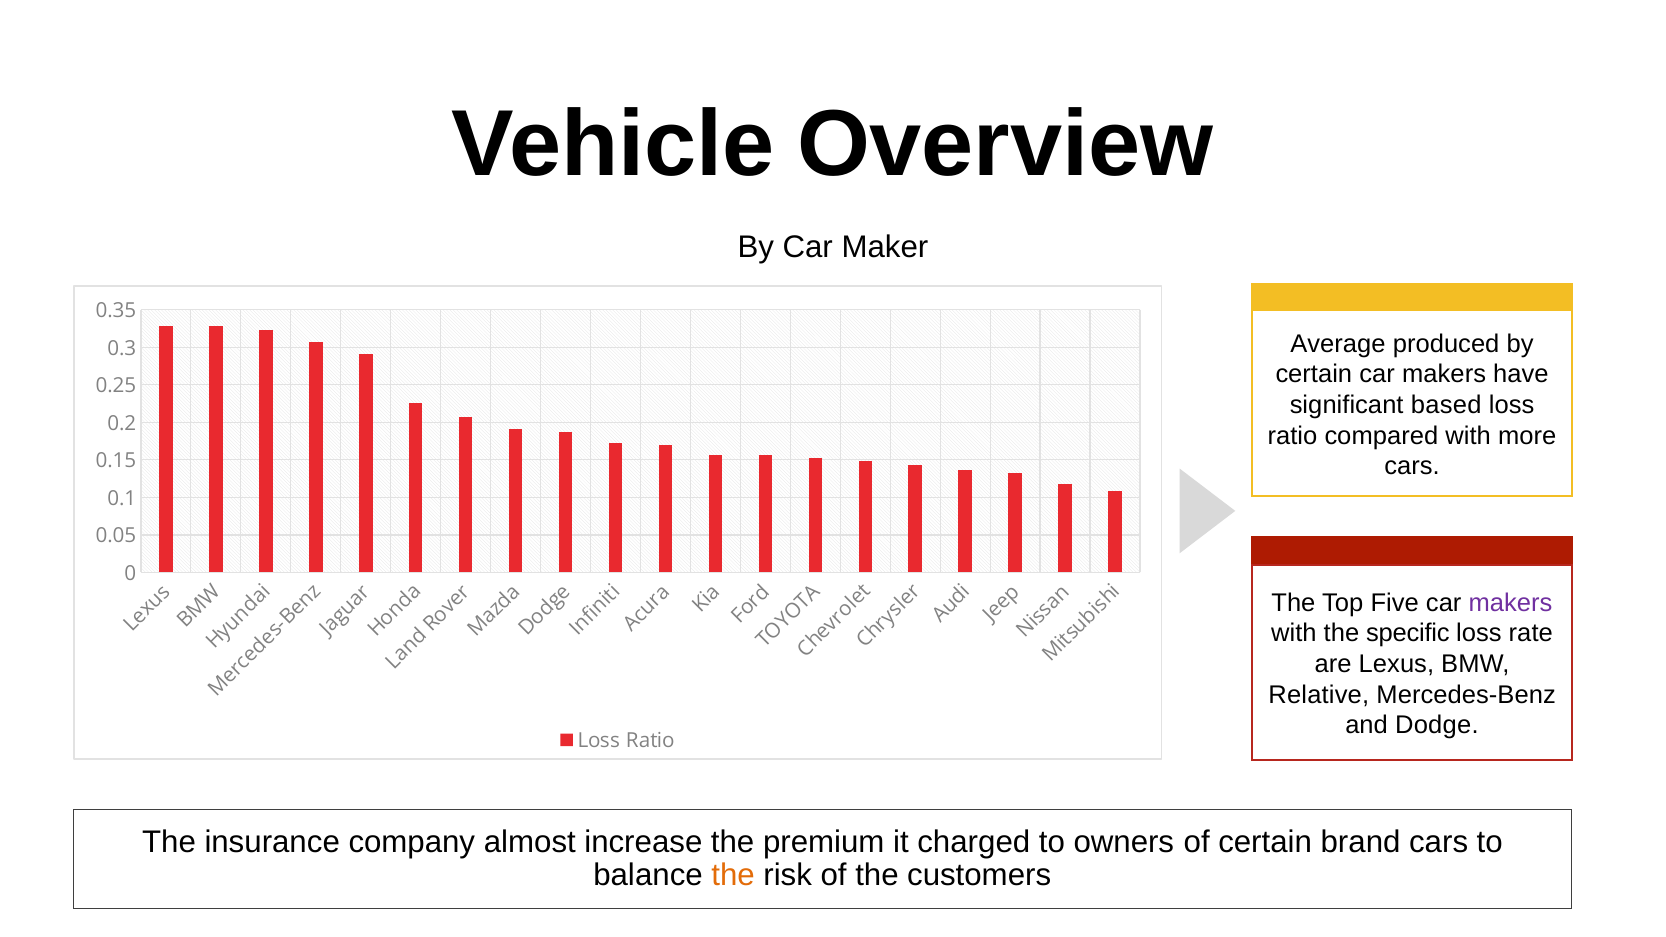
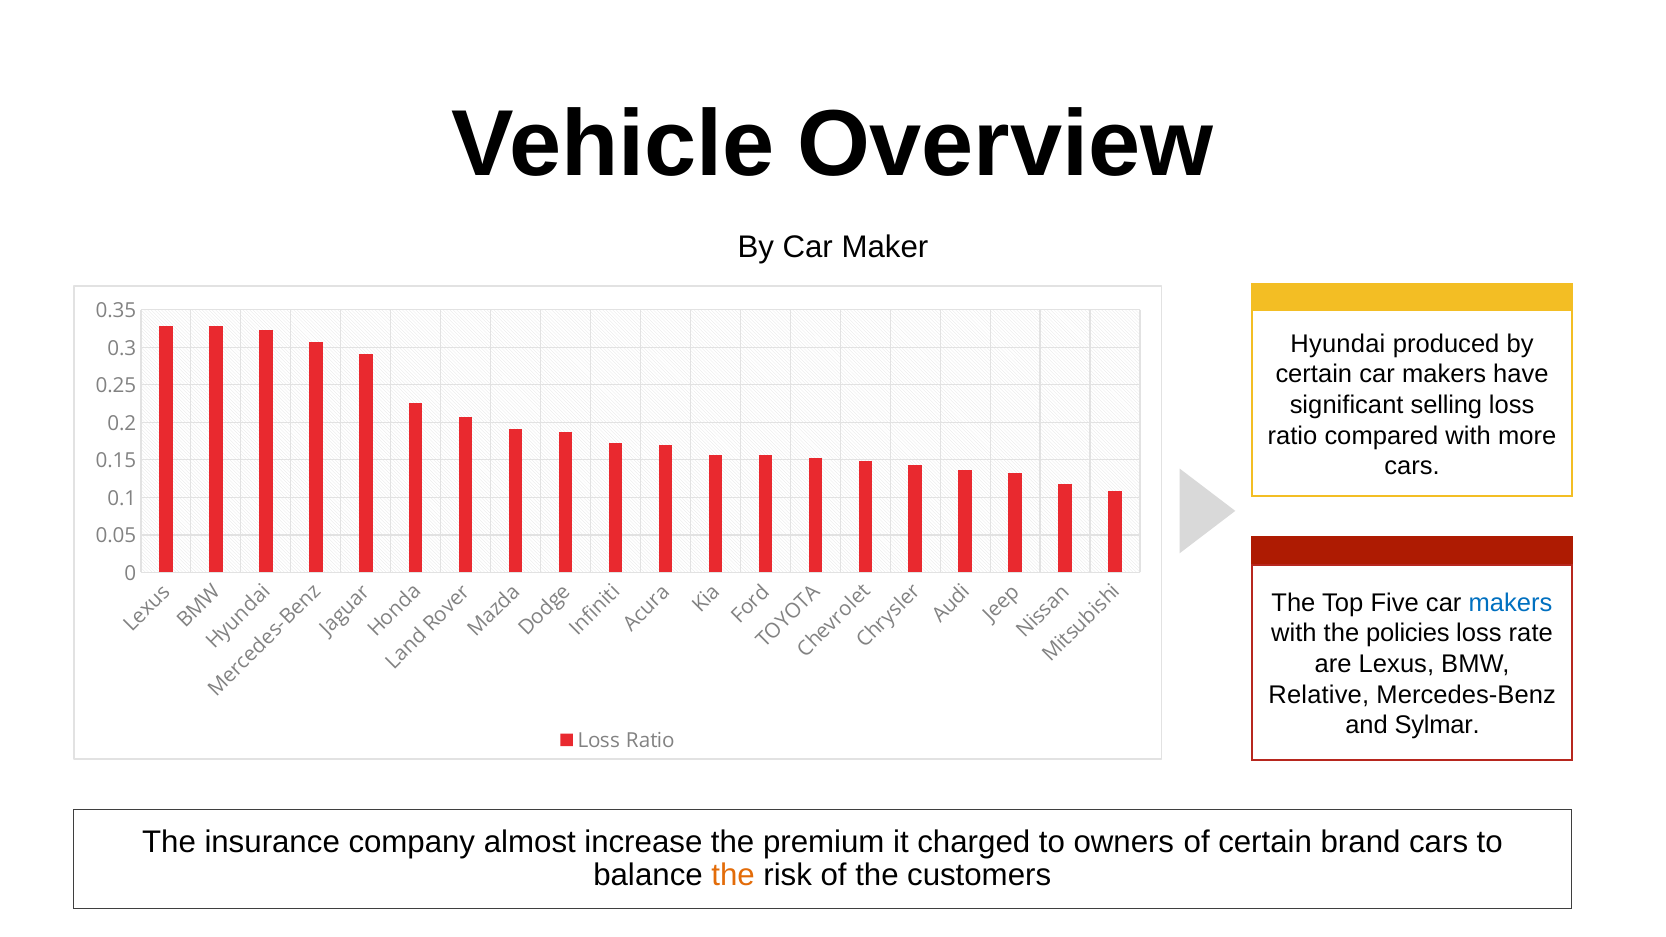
Average: Average -> Hyundai (1338, 344)
based: based -> selling (1446, 405)
makers colour: purple -> blue (1511, 603)
specific: specific -> policies (1408, 633)
Dodge: Dodge -> Sylmar (1437, 725)
